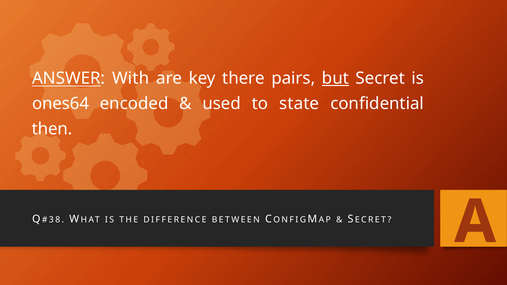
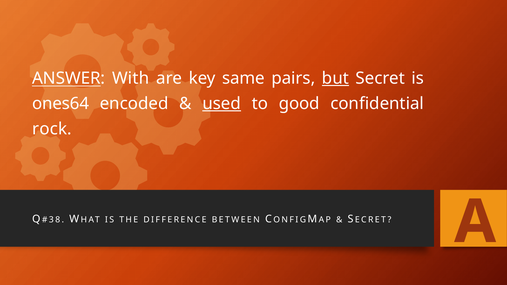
there: there -> same (244, 78)
used underline: none -> present (222, 104)
state: state -> good (299, 104)
then: then -> rock (52, 129)
